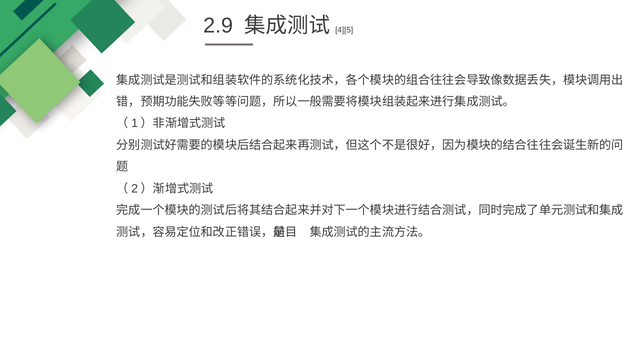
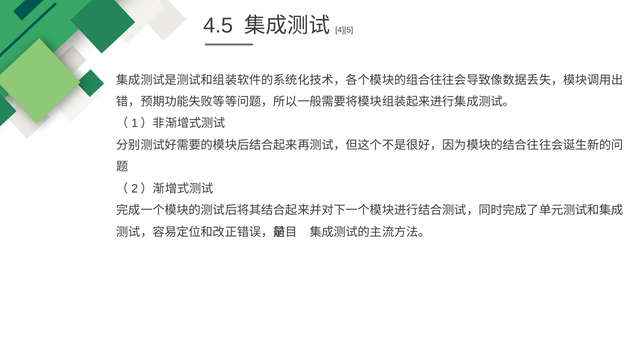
2.9: 2.9 -> 4.5 (218, 25)
